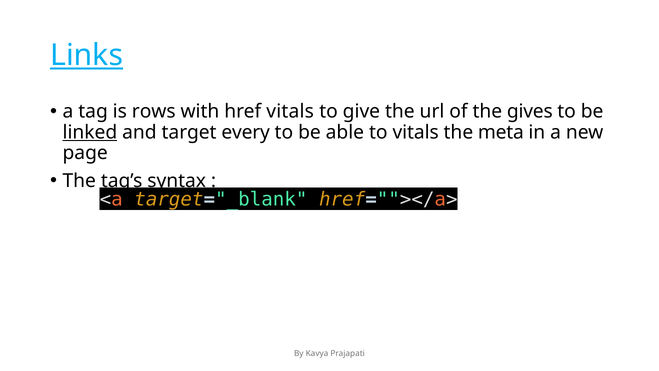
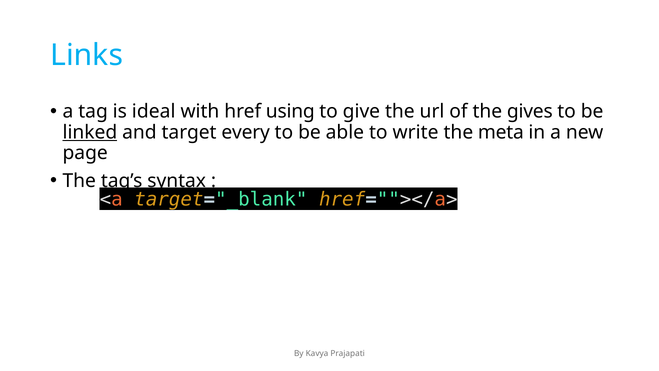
Links underline: present -> none (87, 55)
rows: rows -> ideal (154, 111)
href vitals: vitals -> using (290, 111)
to vitals: vitals -> write (416, 132)
